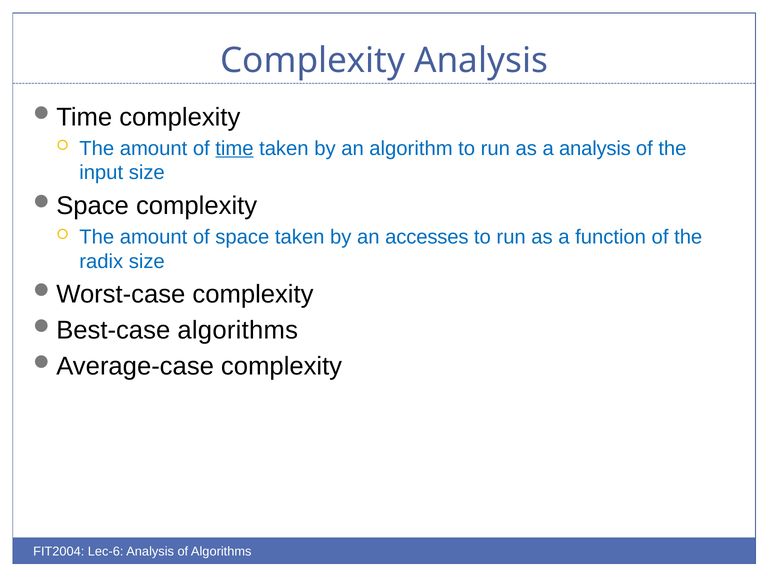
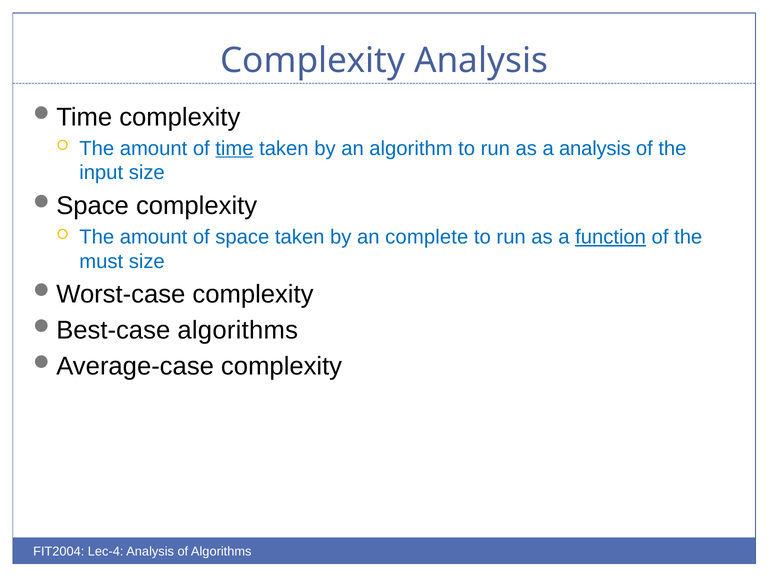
accesses: accesses -> complete (427, 237)
function underline: none -> present (611, 237)
radix: radix -> must (101, 261)
Lec-6: Lec-6 -> Lec-4 (106, 552)
